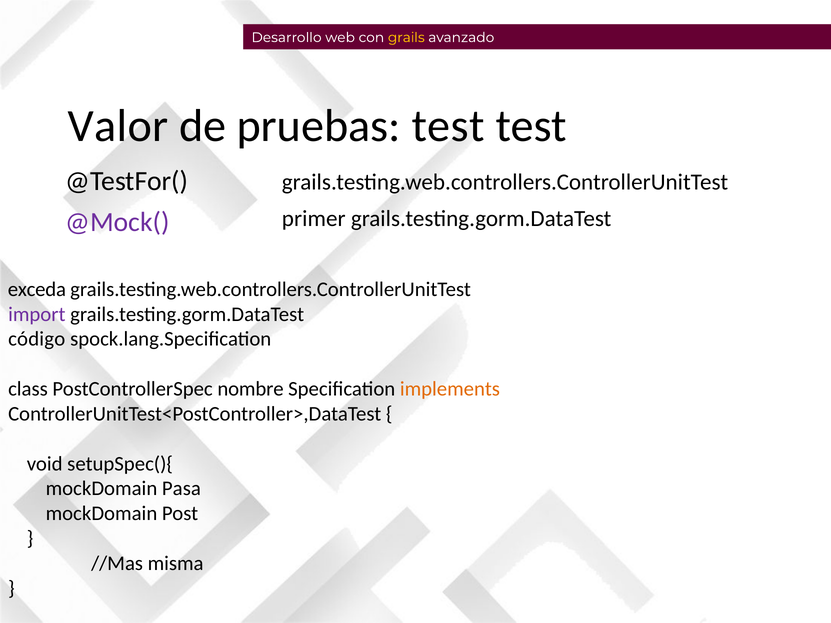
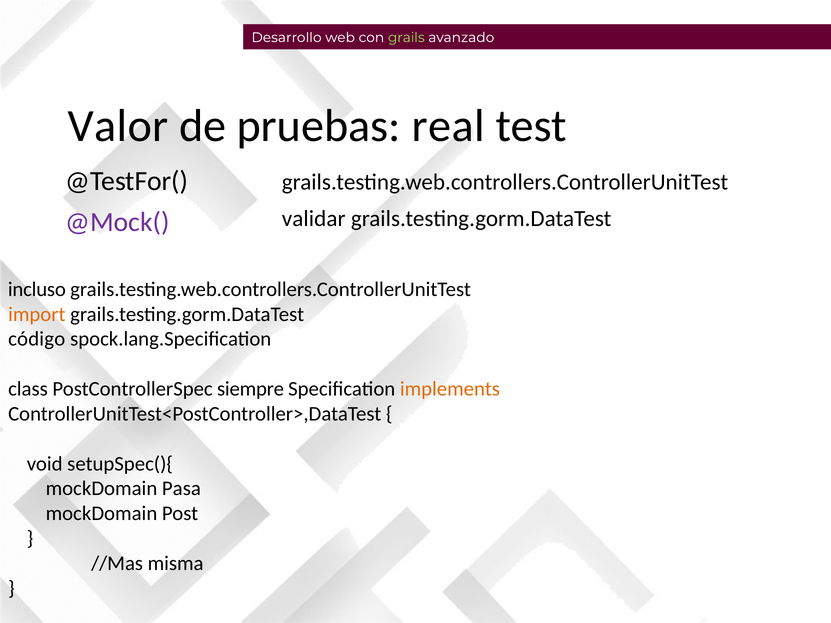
grails colour: yellow -> light green (406, 38)
pruebas test: test -> real (448, 126)
primer: primer -> validar (314, 219)
exceda: exceda -> incluso (37, 289)
import colour: purple -> orange (37, 314)
nombre: nombre -> siempre (251, 389)
